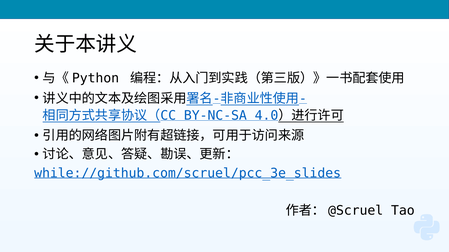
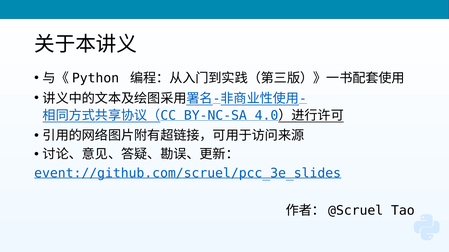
while://github.com/scruel/pcc_3e_slides: while://github.com/scruel/pcc_3e_slides -> event://github.com/scruel/pcc_3e_slides (188, 173)
